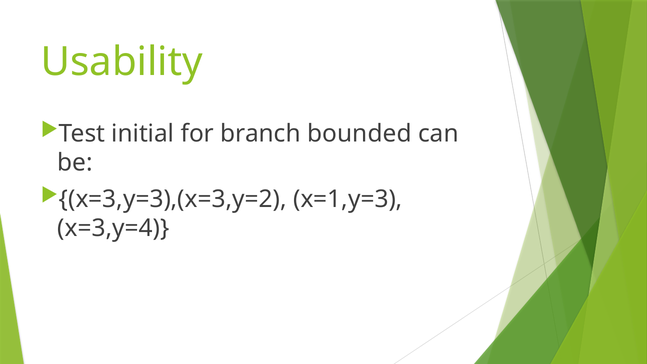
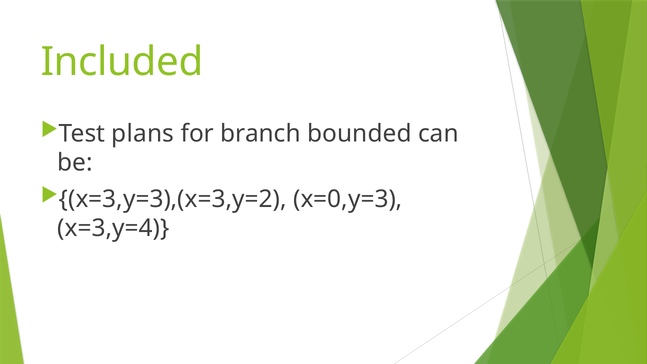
Usability: Usability -> Included (122, 62)
initial: initial -> plans (143, 133)
x=1,y=3: x=1,y=3 -> x=0,y=3 (348, 199)
